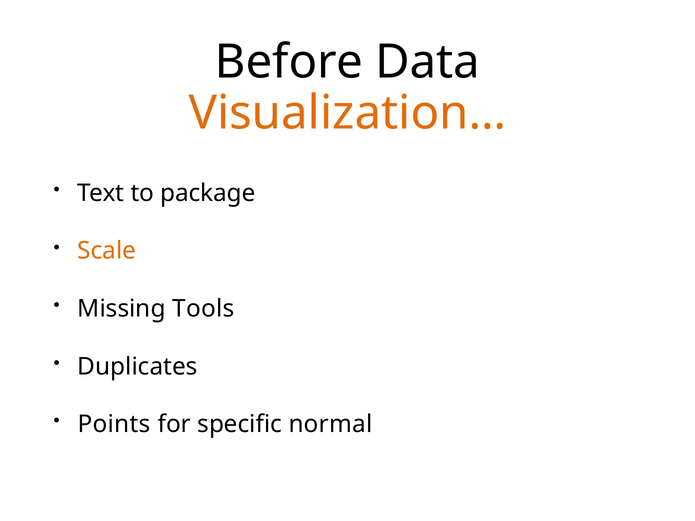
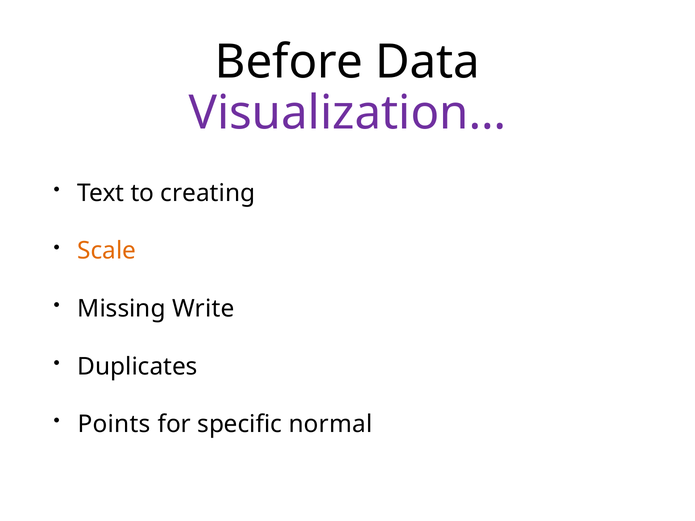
Visualization… colour: orange -> purple (347, 113)
package: package -> creating (208, 193)
Tools: Tools -> Write (203, 309)
